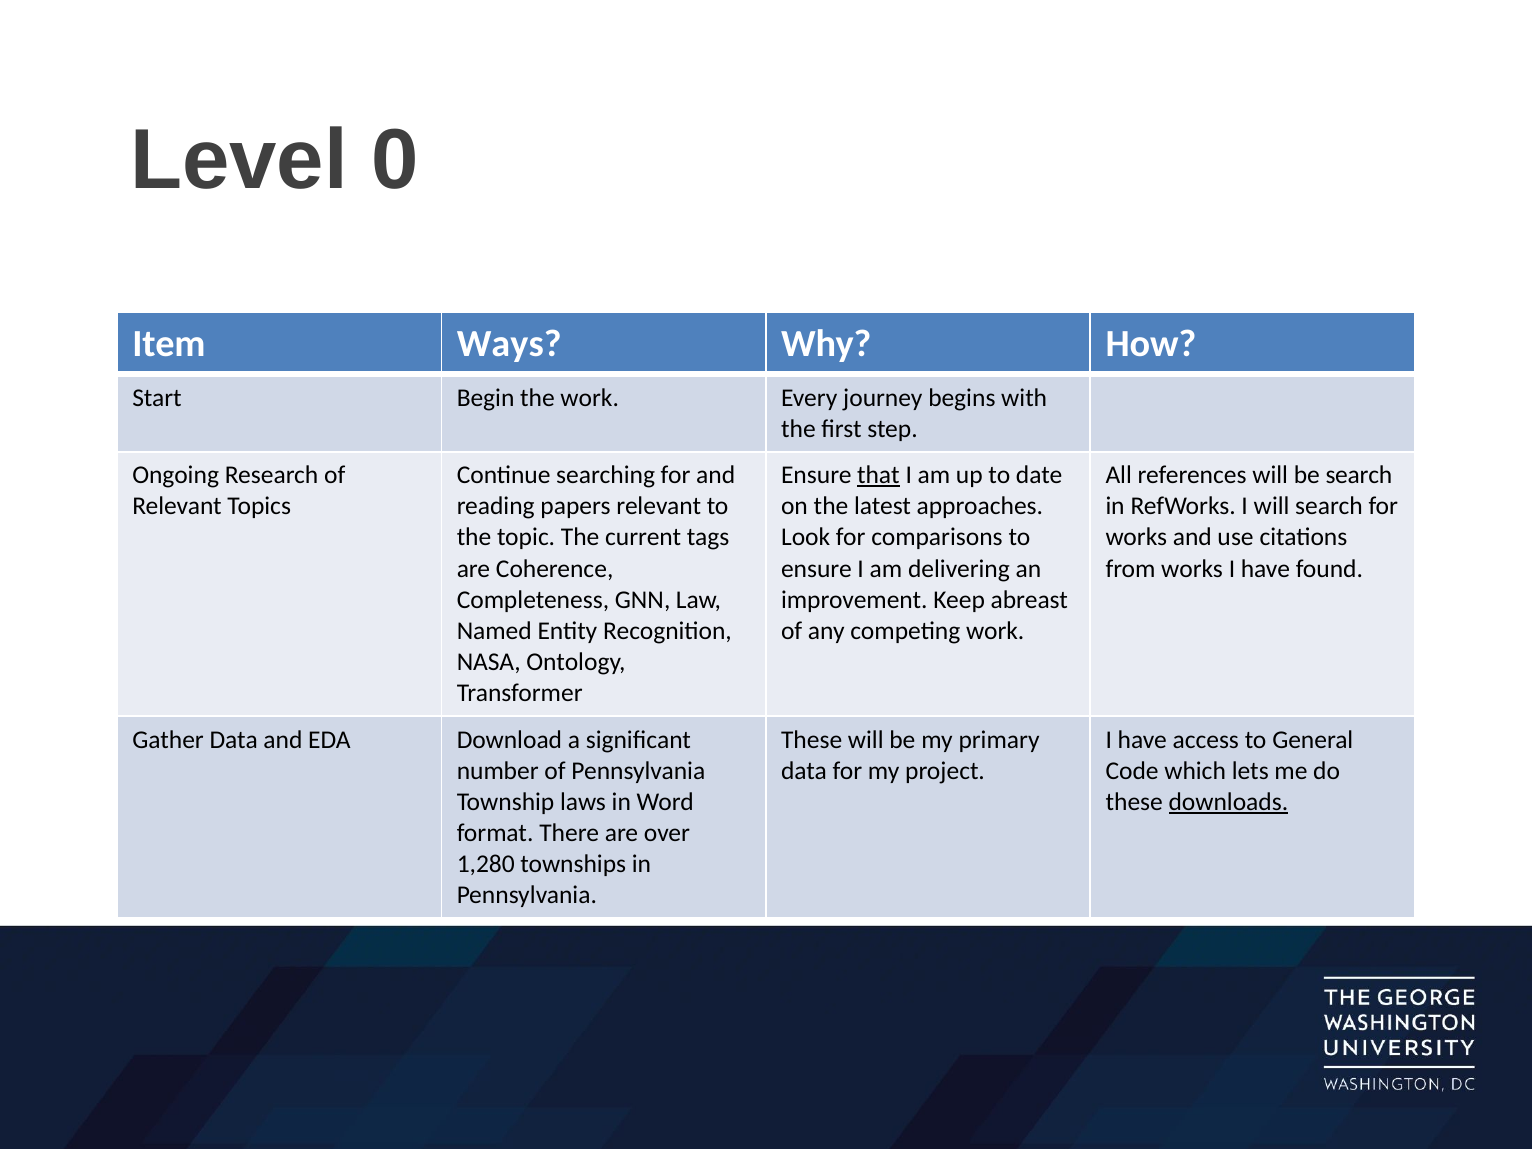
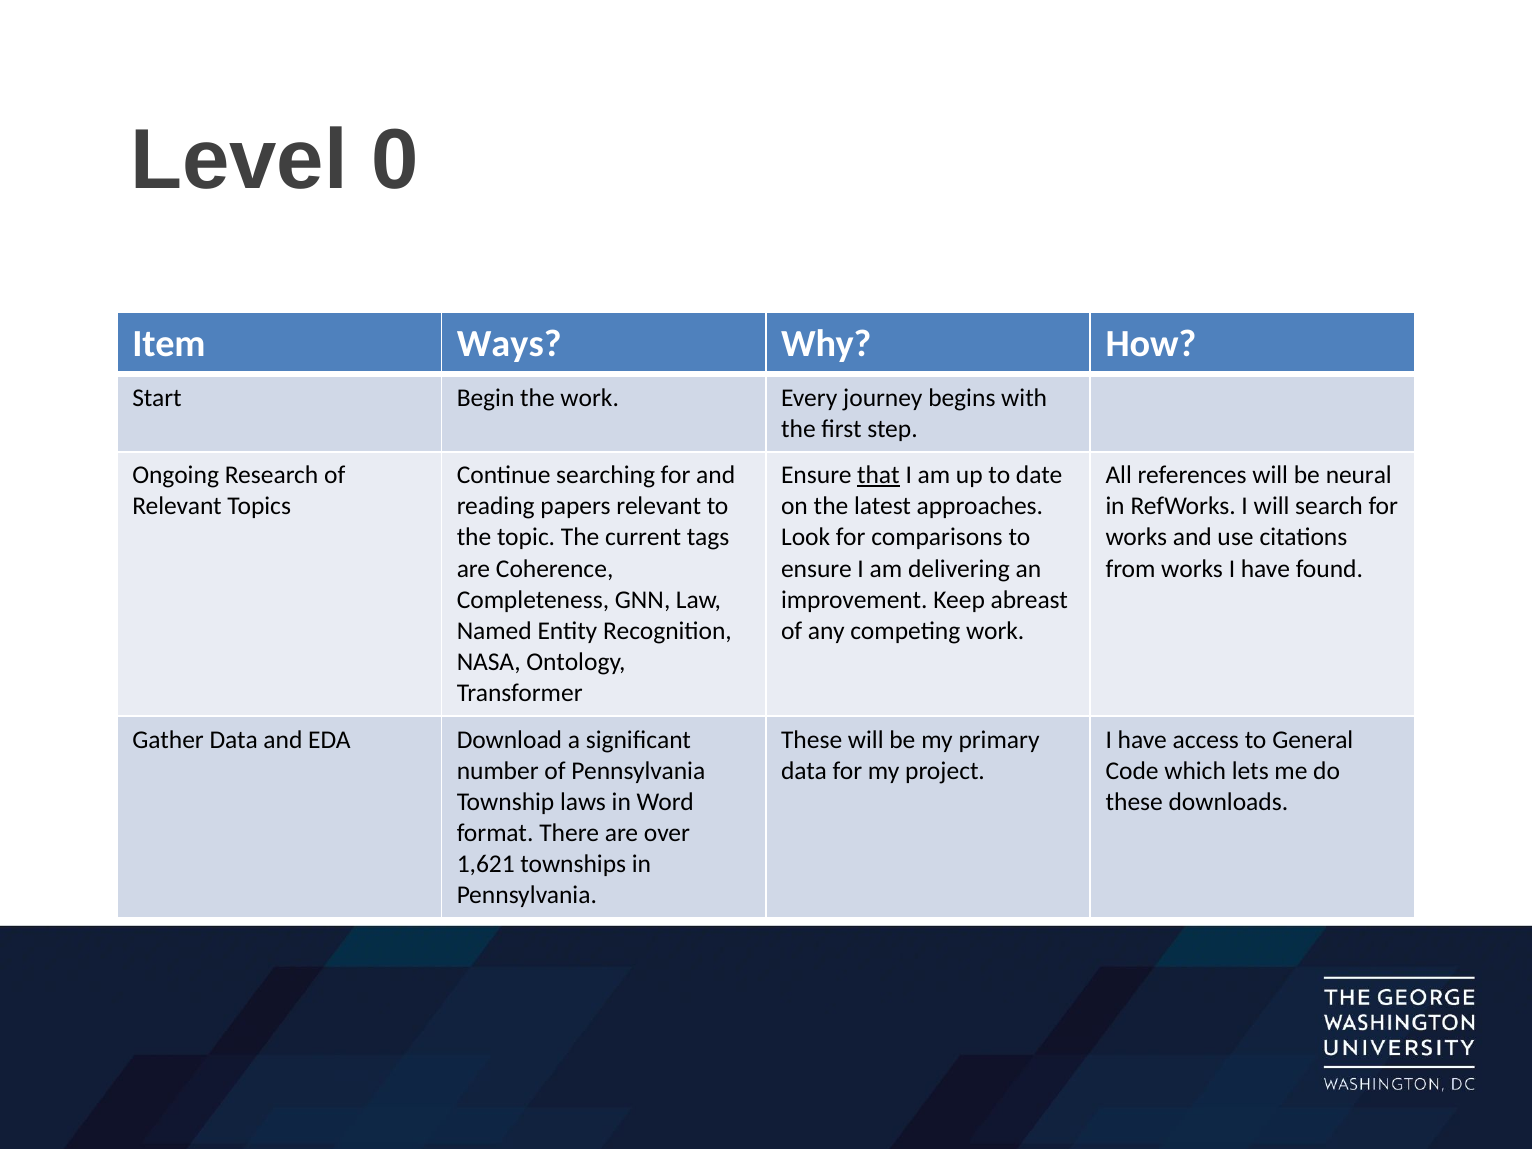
be search: search -> neural (1359, 475)
downloads underline: present -> none (1228, 802)
1,280: 1,280 -> 1,621 (486, 864)
